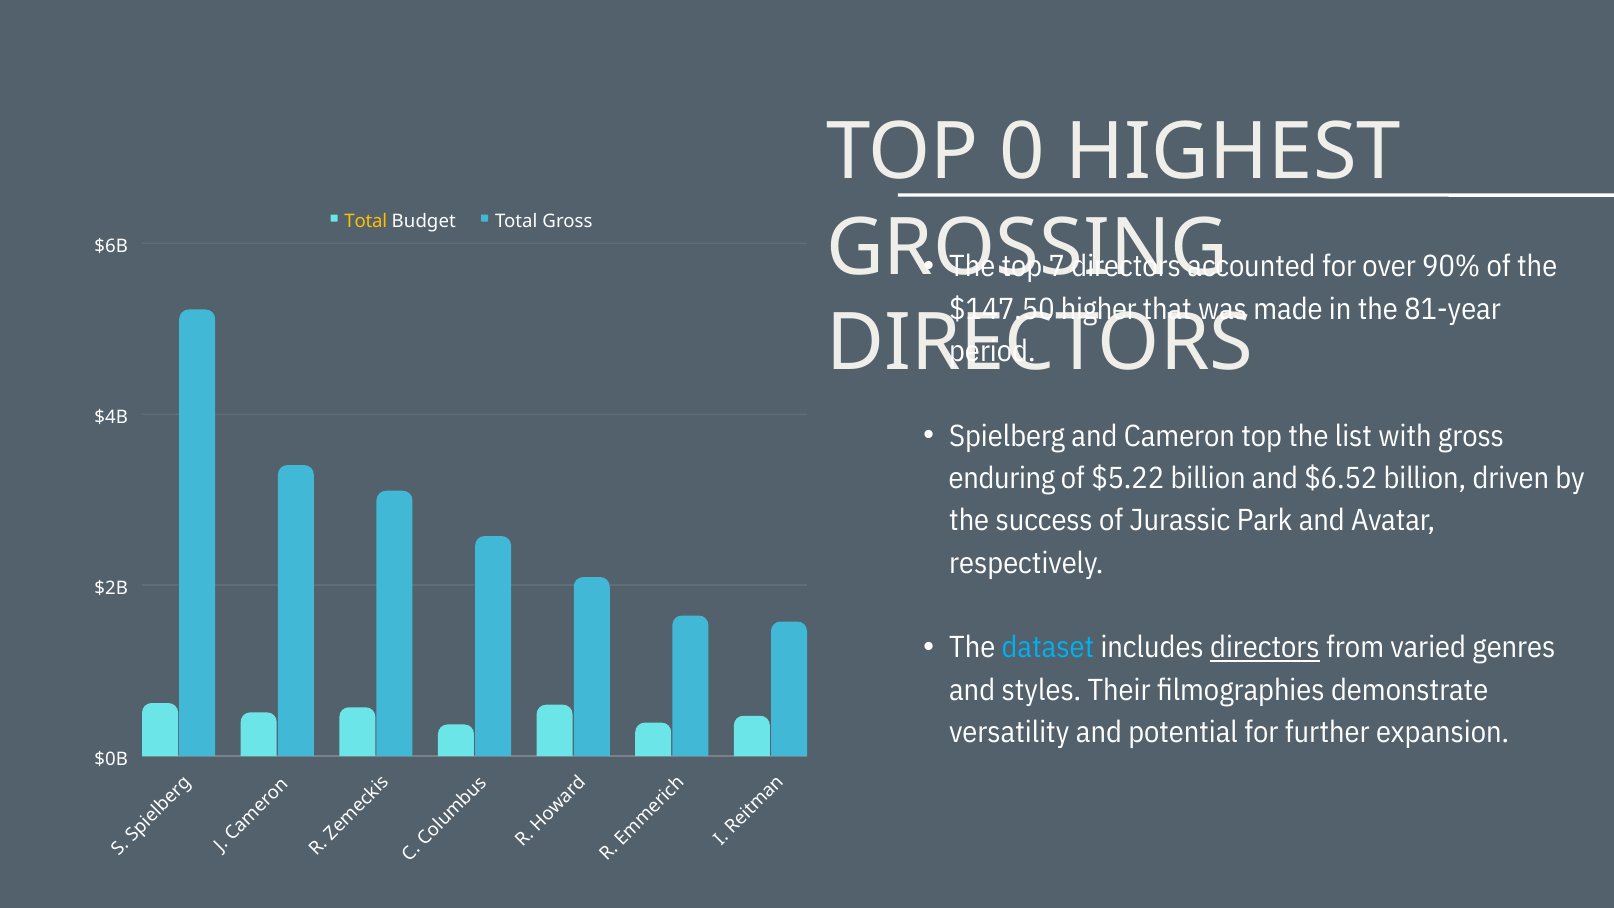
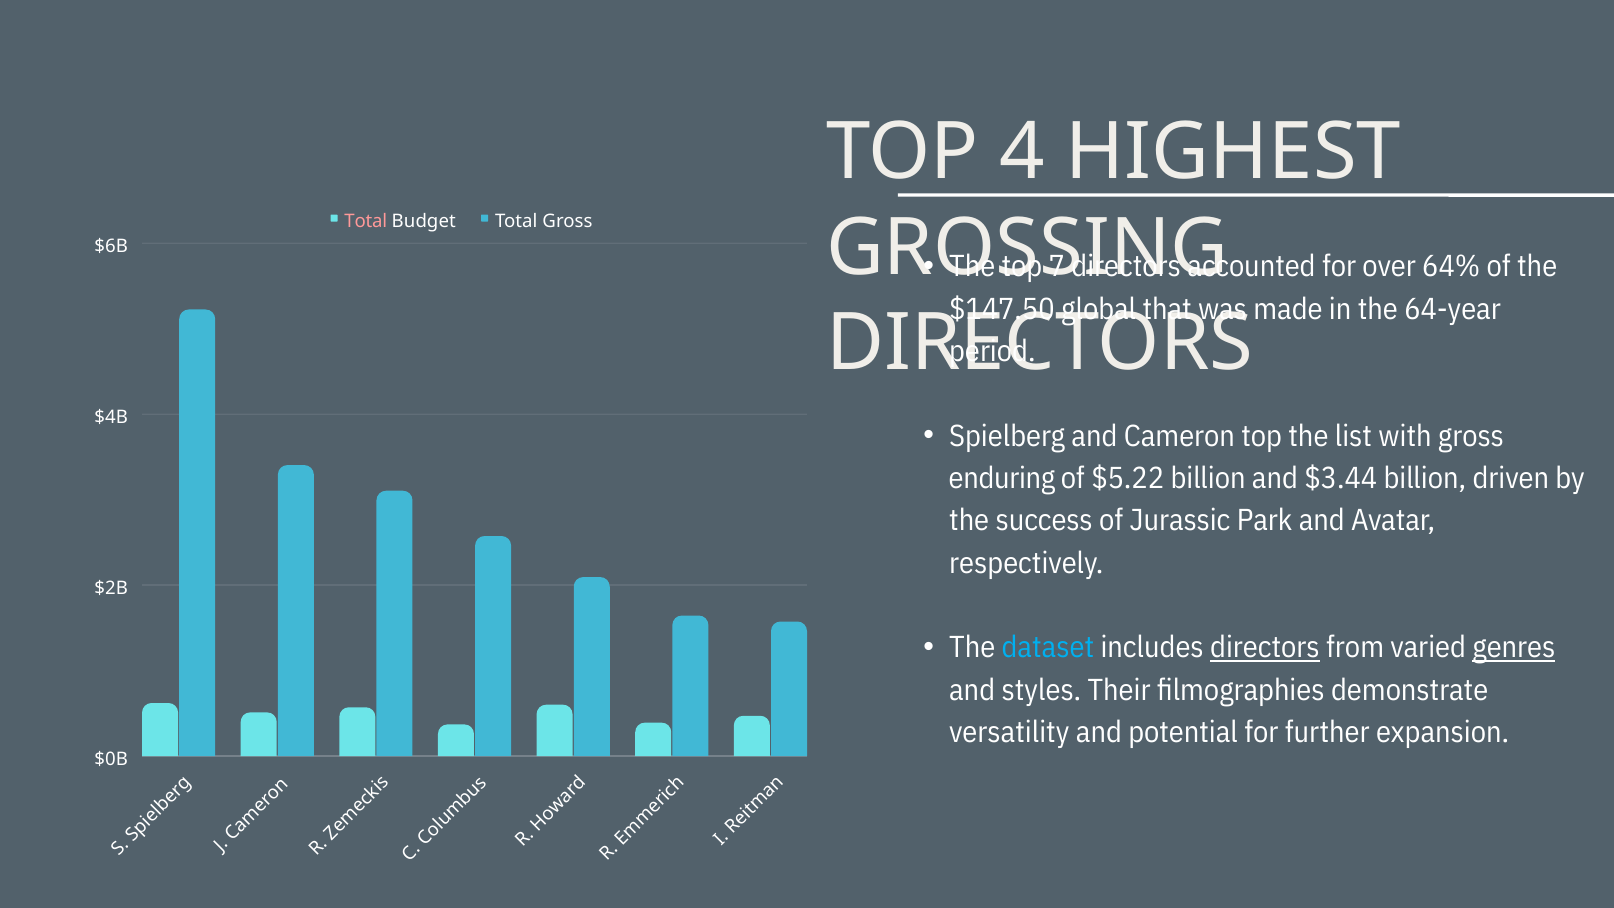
0: 0 -> 4 (1023, 152)
Total colour: yellow -> pink (366, 221)
90%: 90% -> 64% (1451, 267)
higher: higher -> global (1099, 309)
81-year: 81-year -> 64-year (1453, 309)
$6.52: $6.52 -> $3.44 (1341, 478)
genres underline: none -> present (1514, 648)
